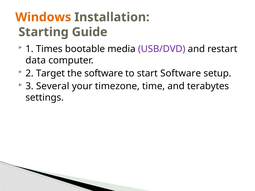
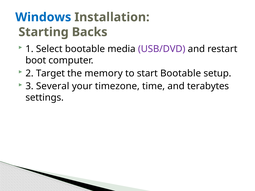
Windows colour: orange -> blue (43, 17)
Guide: Guide -> Backs (90, 32)
Times: Times -> Select (49, 49)
data: data -> boot (36, 60)
the software: software -> memory (104, 73)
start Software: Software -> Bootable (181, 73)
